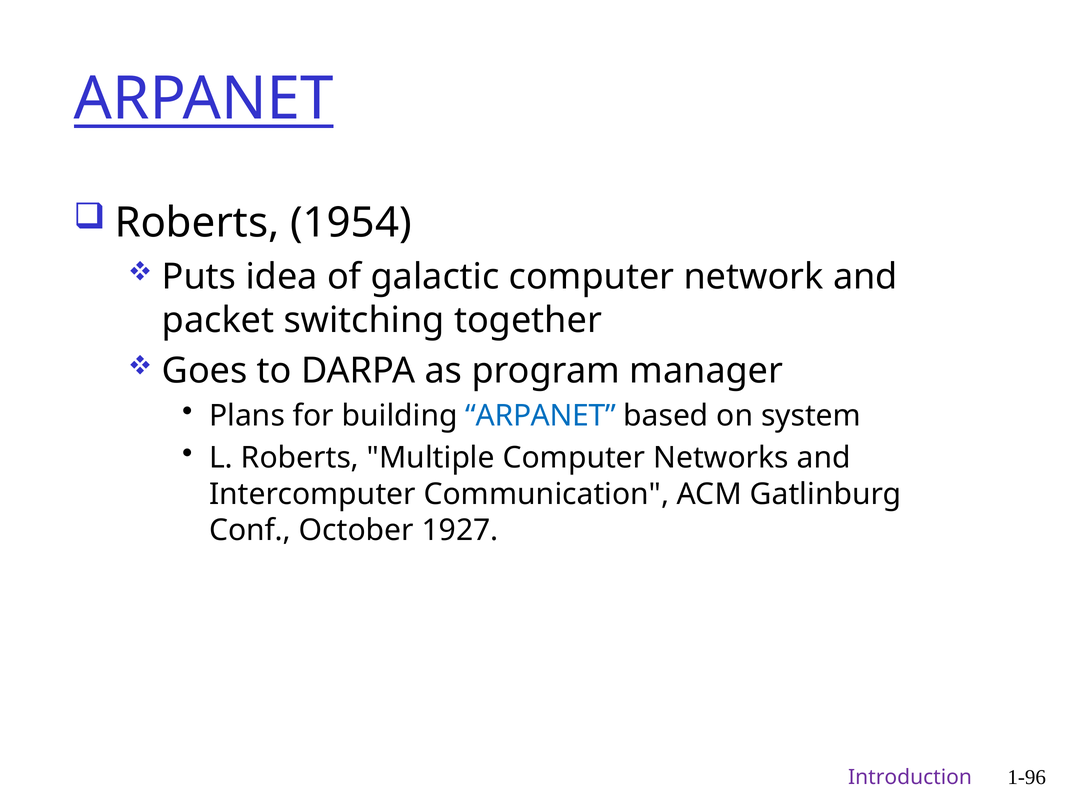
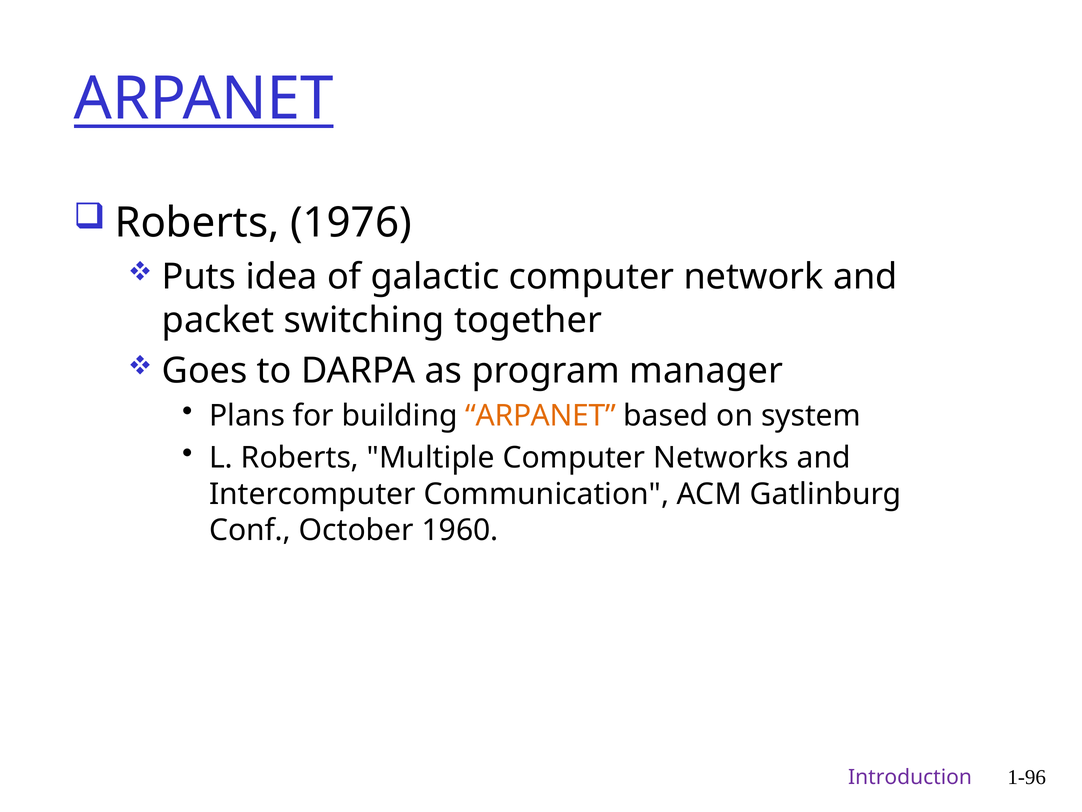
1954: 1954 -> 1976 (351, 223)
ARPANET colour: blue -> orange (541, 416)
1927: 1927 -> 1960 (460, 530)
